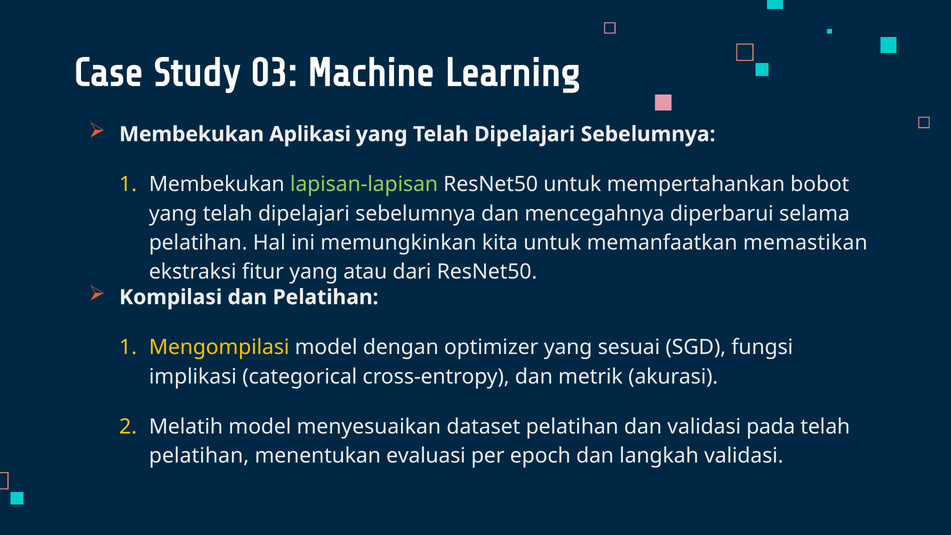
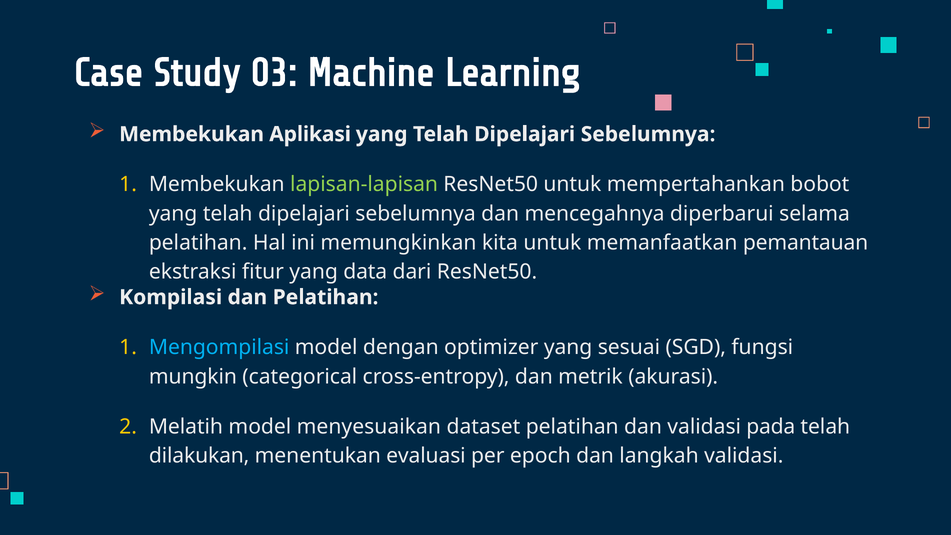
memastikan: memastikan -> pemantauan (806, 243)
atau: atau -> data (365, 272)
Mengompilasi colour: yellow -> light blue (219, 347)
implikasi: implikasi -> mungkin (193, 377)
pelatihan: pelatihan -> dilakukan (199, 456)
